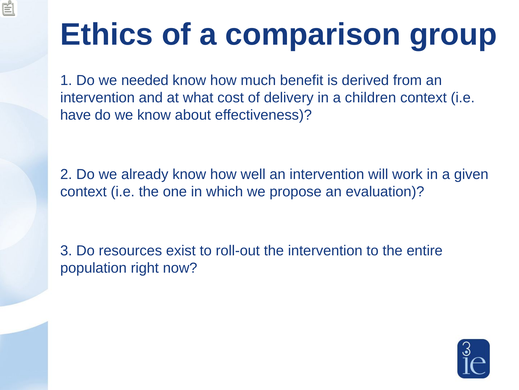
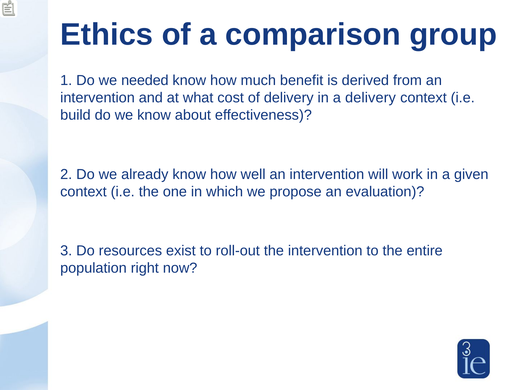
a children: children -> delivery (370, 98)
have: have -> build (75, 115)
